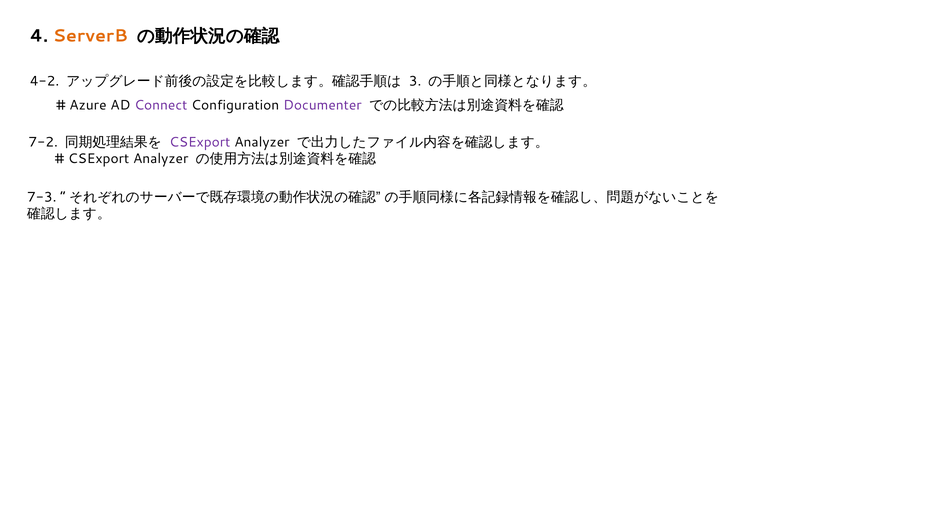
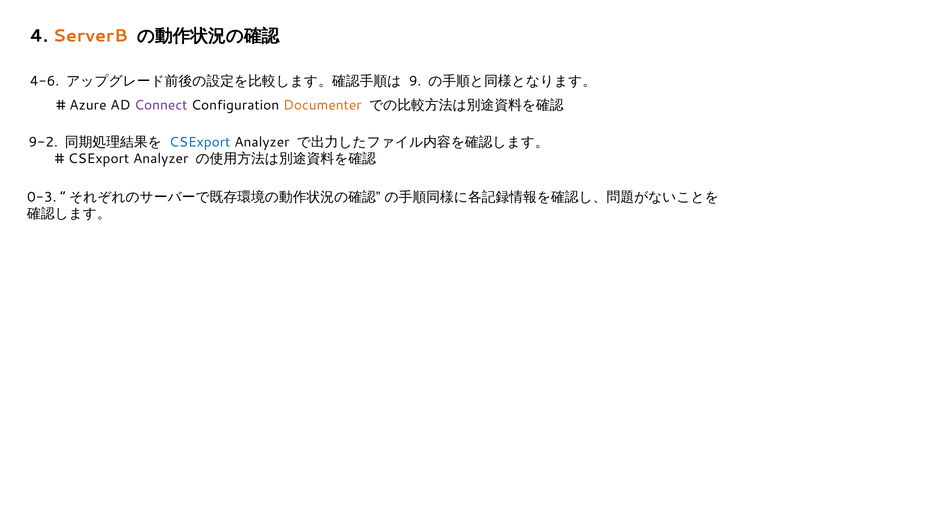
4-2: 4-2 -> 4-6 (45, 81)
3: 3 -> 9 (415, 81)
Documenter colour: purple -> orange (322, 105)
7-2: 7-2 -> 9-2 (43, 142)
CSExport colour: purple -> blue (200, 142)
7-3: 7-3 -> 0-3 (42, 197)
